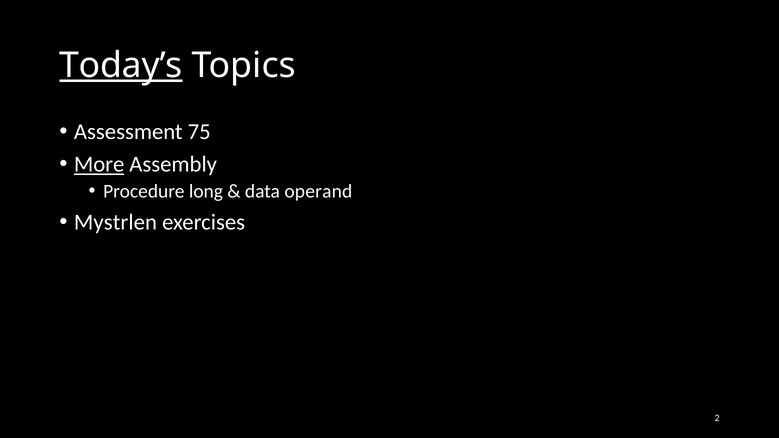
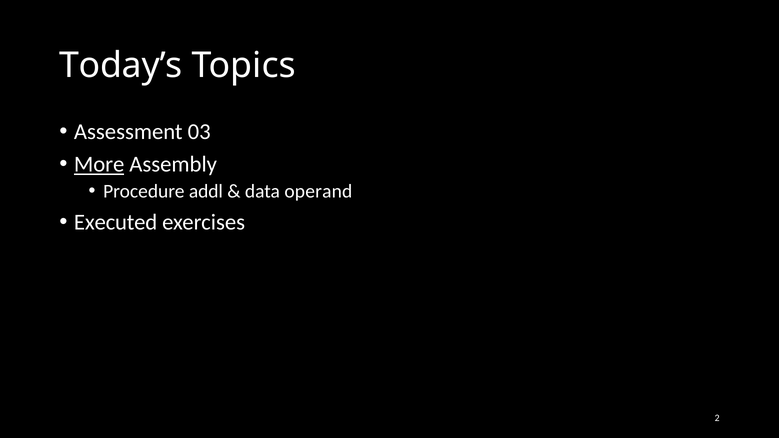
Today’s underline: present -> none (121, 65)
75: 75 -> 03 (199, 132)
long: long -> addl (206, 191)
Mystrlen: Mystrlen -> Executed (116, 222)
